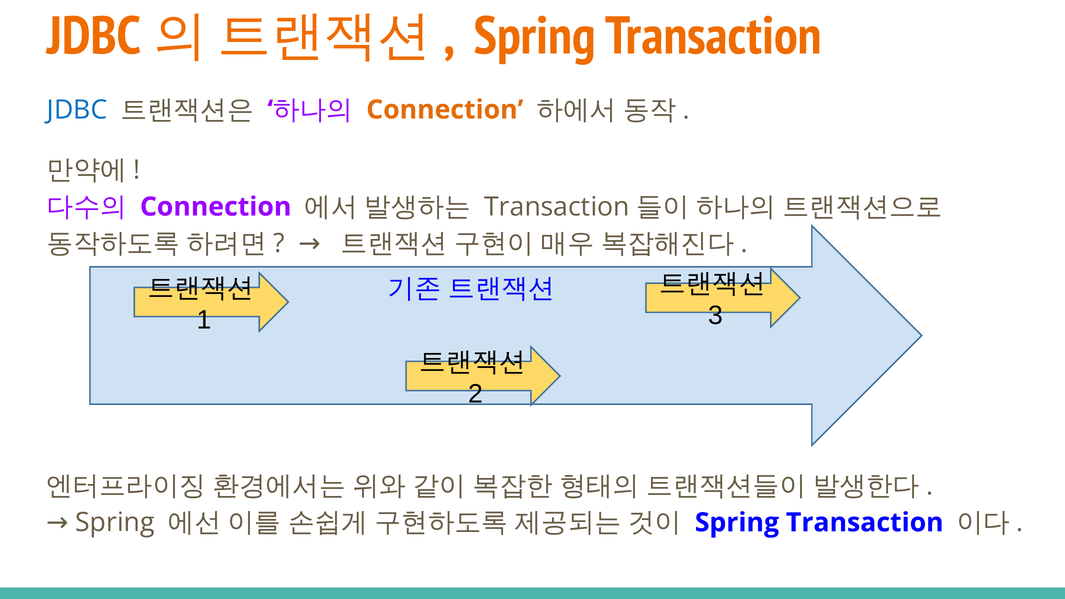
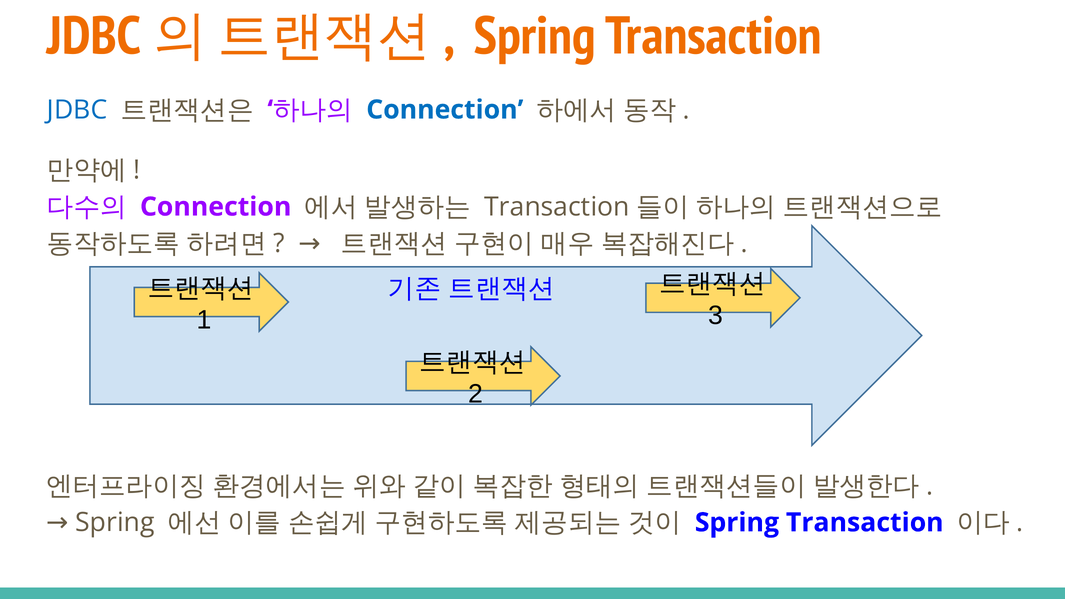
Connection colour: orange -> blue (445, 110)
